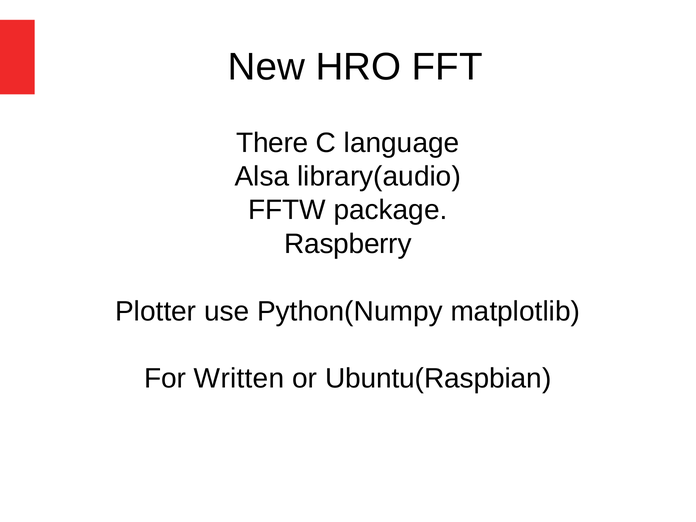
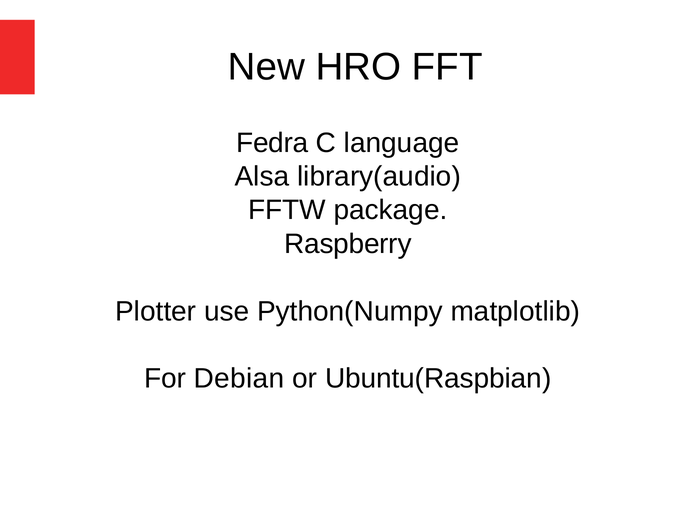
There: There -> Fedra (272, 143)
Written: Written -> Debian (239, 379)
